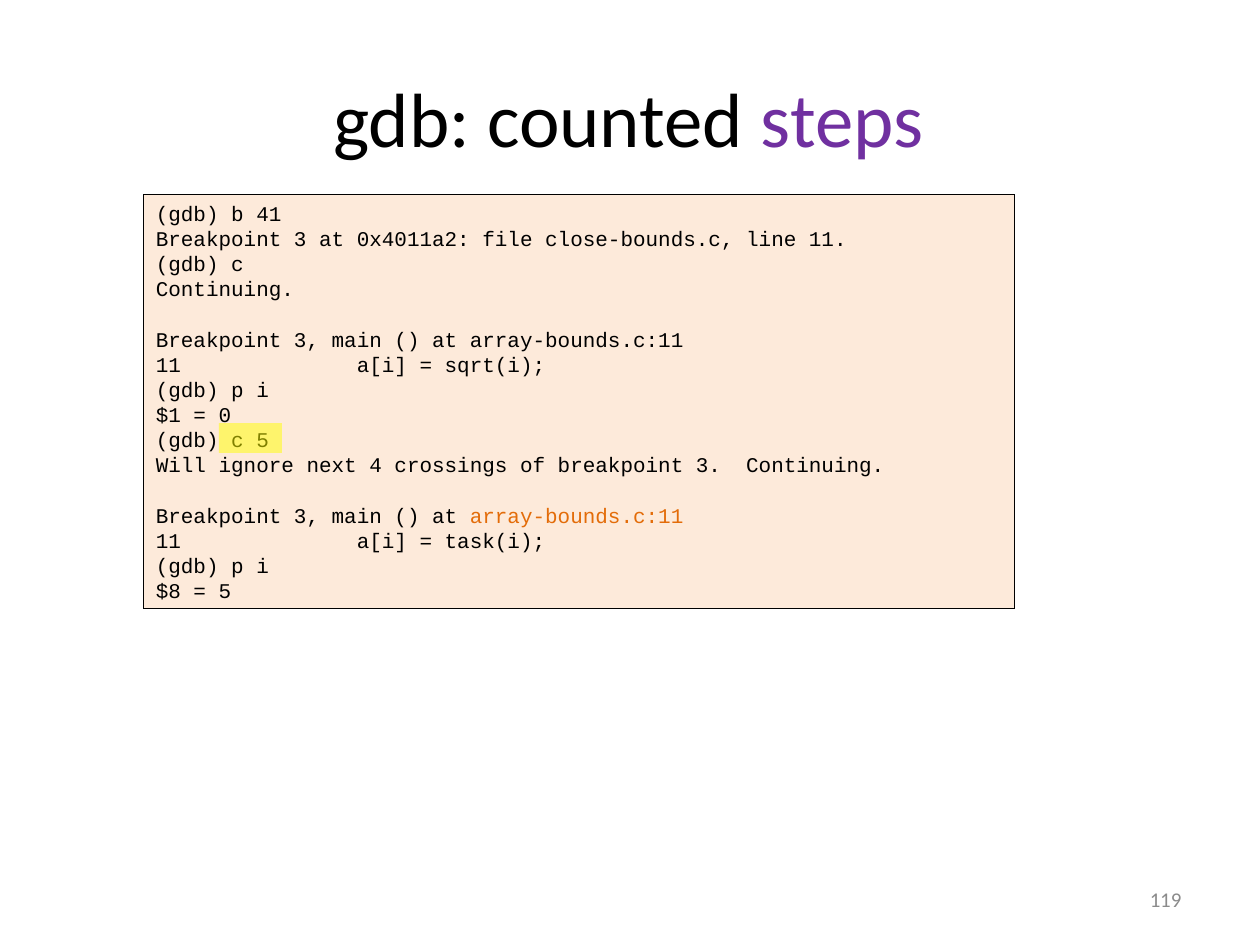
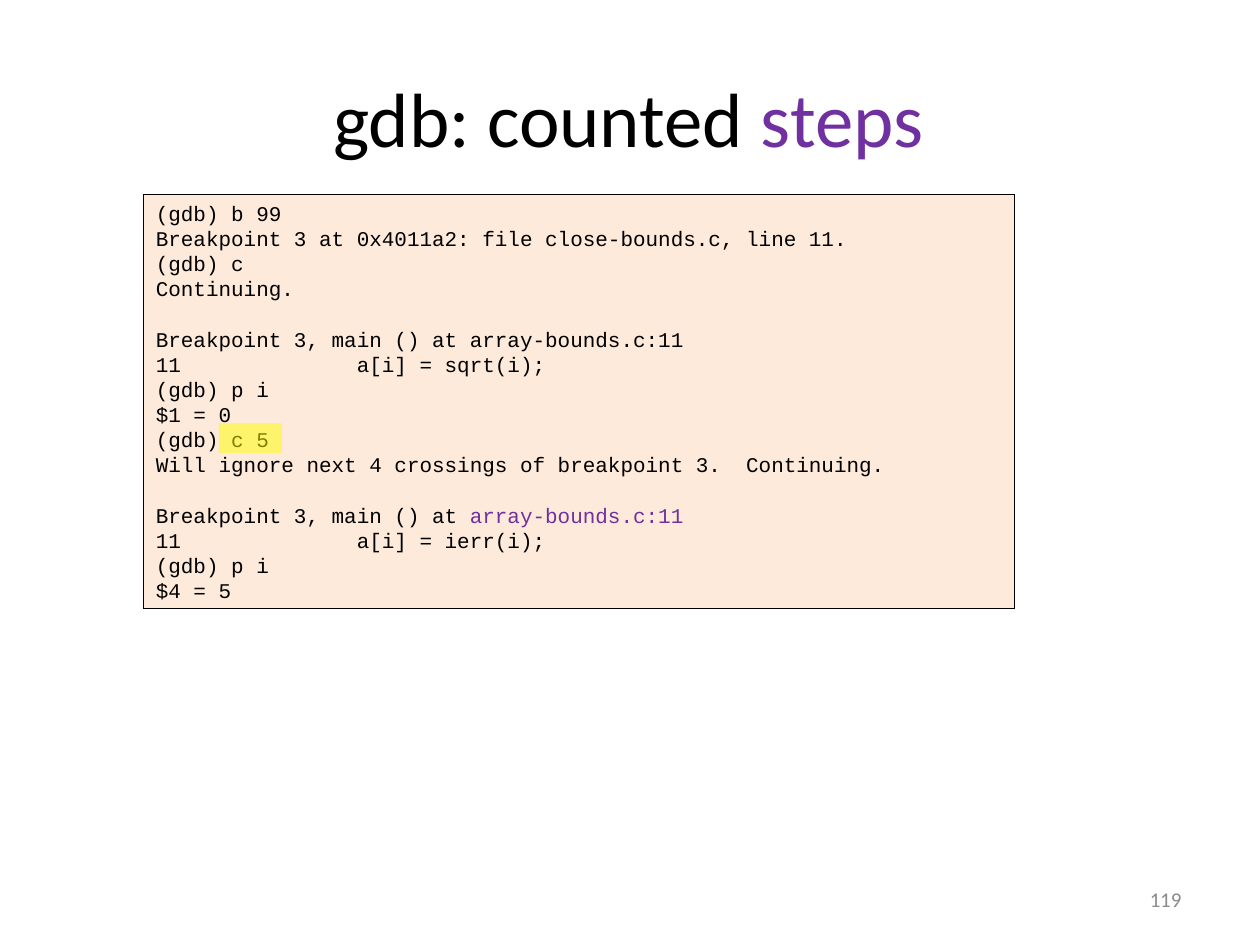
41: 41 -> 99 (269, 214)
array-bounds.c:11 colour: orange -> purple (577, 516)
task(i: task(i -> ierr(i (495, 541)
$8: $8 -> $4 (168, 591)
